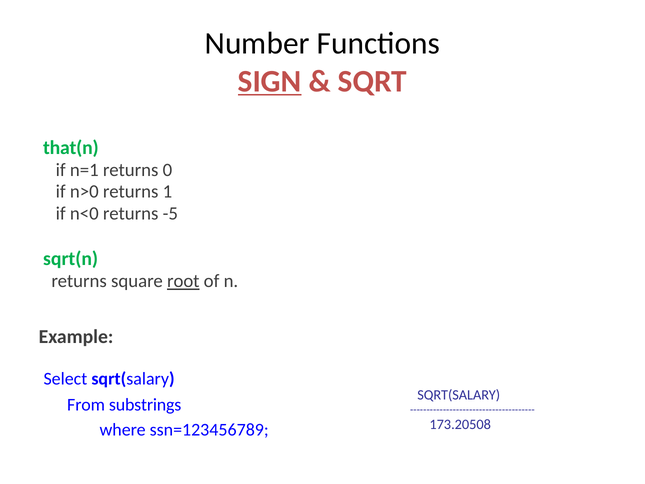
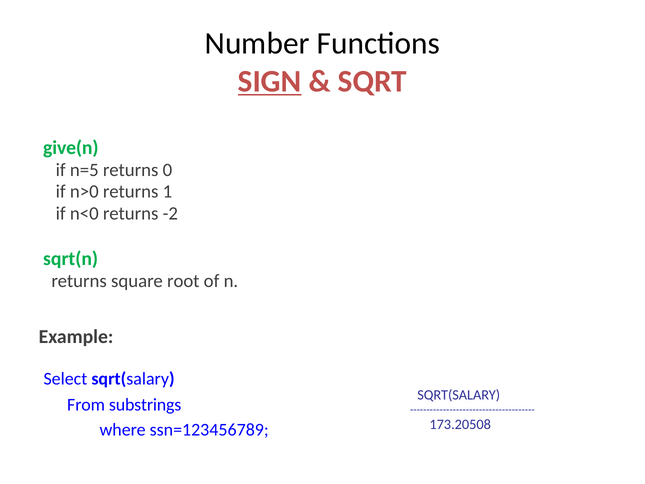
that(n: that(n -> give(n (71, 148)
n=1: n=1 -> n=5 (84, 170)
-5: -5 -> -2 (170, 213)
root underline: present -> none (183, 281)
